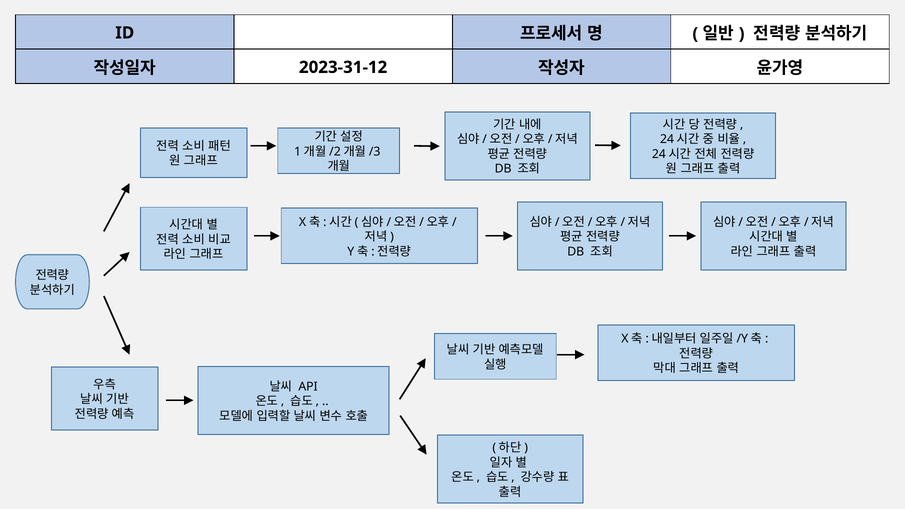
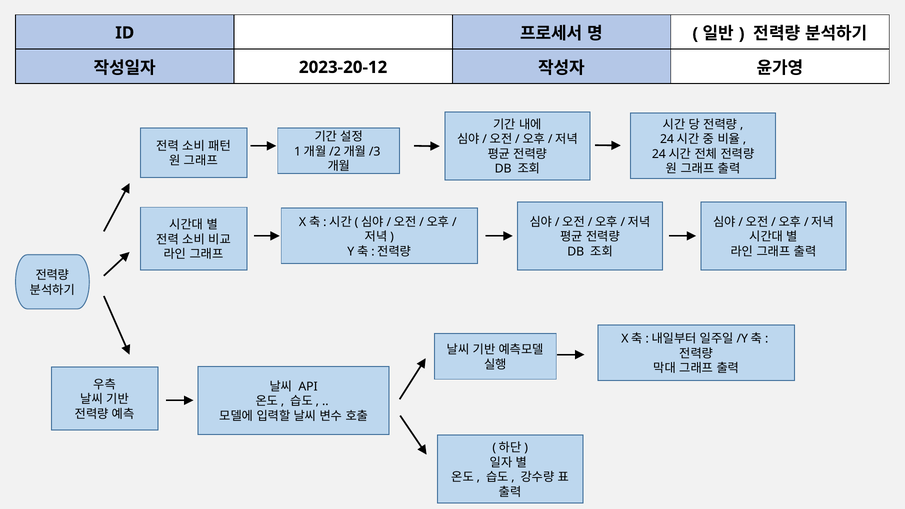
2023-31-12: 2023-31-12 -> 2023-20-12 (343, 67)
